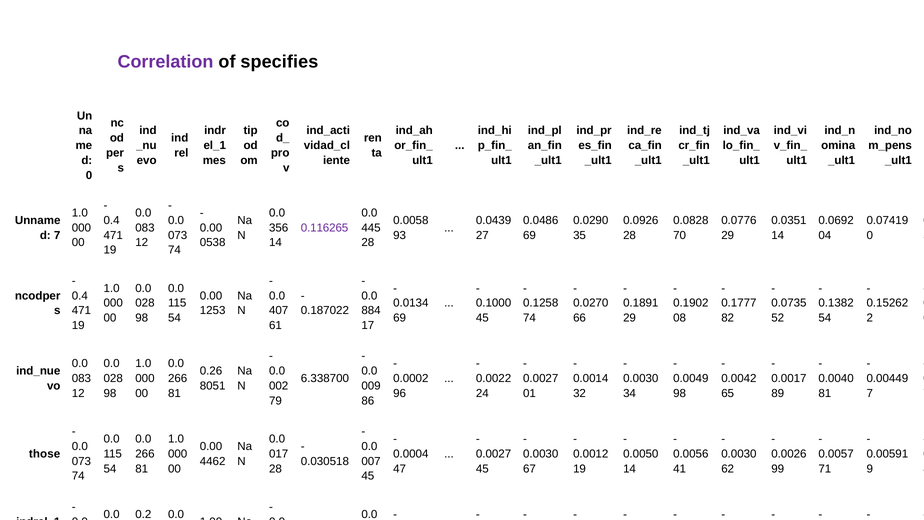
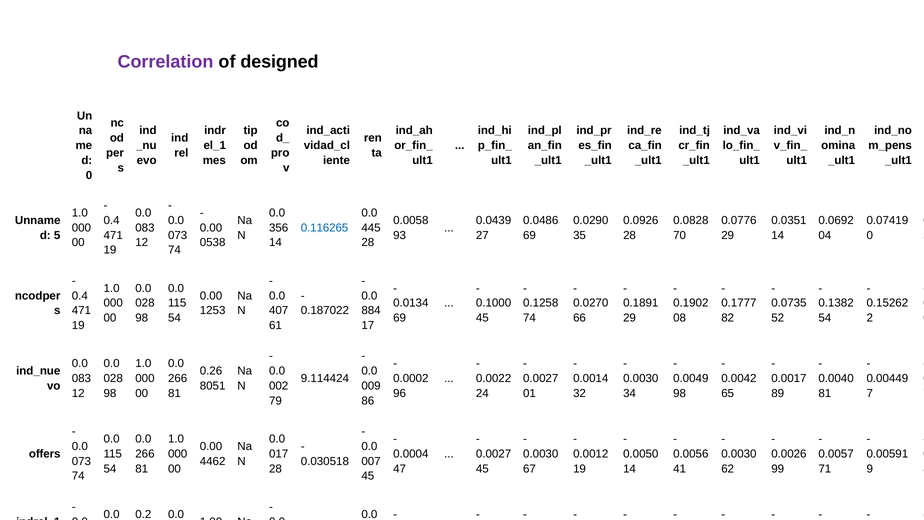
specifies: specifies -> designed (279, 62)
0.116265 colour: purple -> blue (325, 228)
7: 7 -> 5 (57, 235)
6.338700: 6.338700 -> 9.114424 (325, 378)
those: those -> offers (45, 454)
